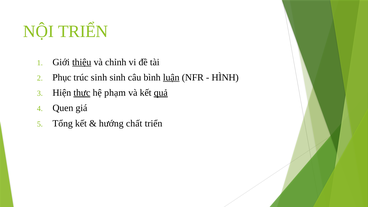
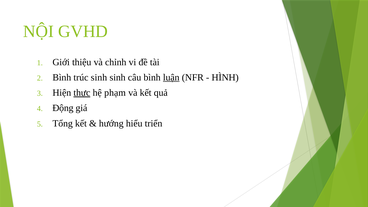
NỘI TRIỂN: TRIỂN -> GVHD (83, 31)
thiệu underline: present -> none (82, 62)
Phục: Phục -> Bình (62, 77)
quả underline: present -> none (161, 93)
Quen: Quen -> Động (63, 108)
chất: chất -> hiểu (134, 123)
